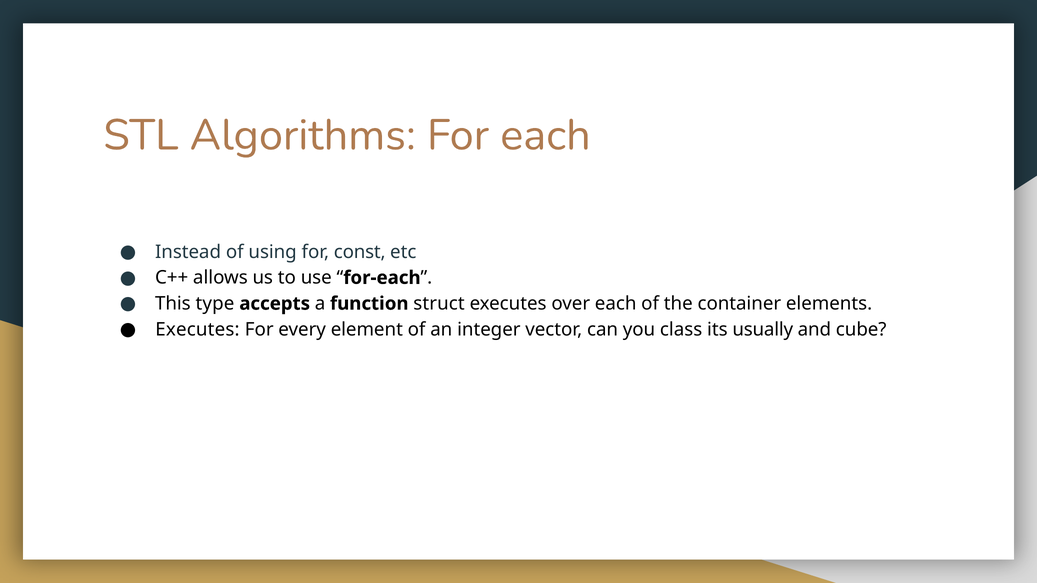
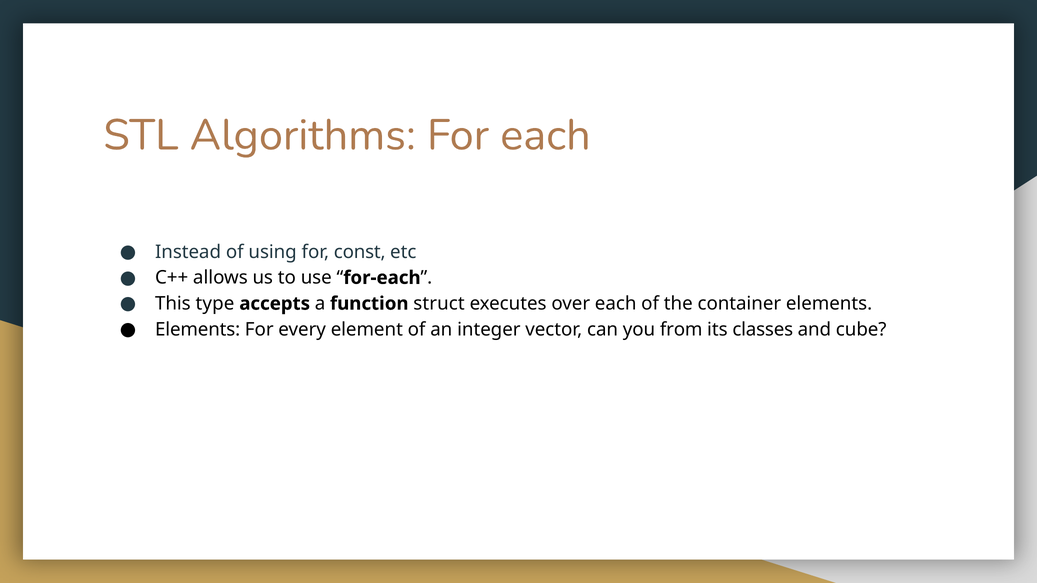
Executes: Executes -> Elements (198, 330)
class: class -> from (681, 330)
usually: usually -> classes (763, 330)
